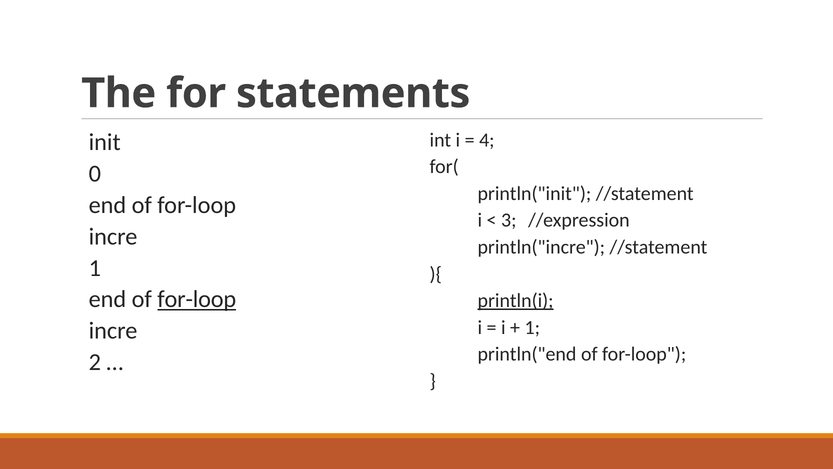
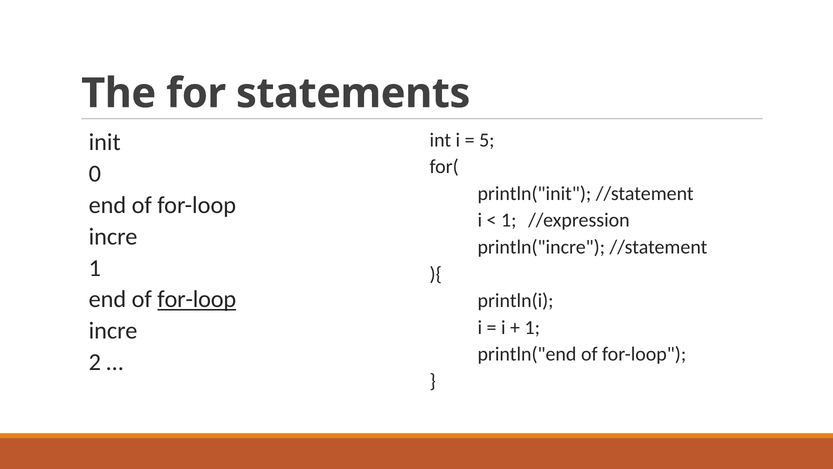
4: 4 -> 5 (487, 140)
3: 3 -> 1 (509, 220)
println(i underline: present -> none (516, 300)
